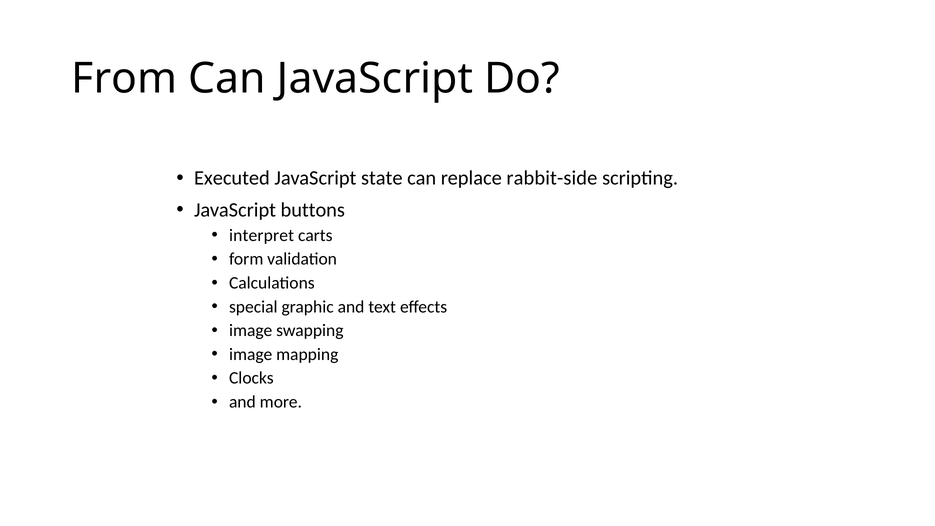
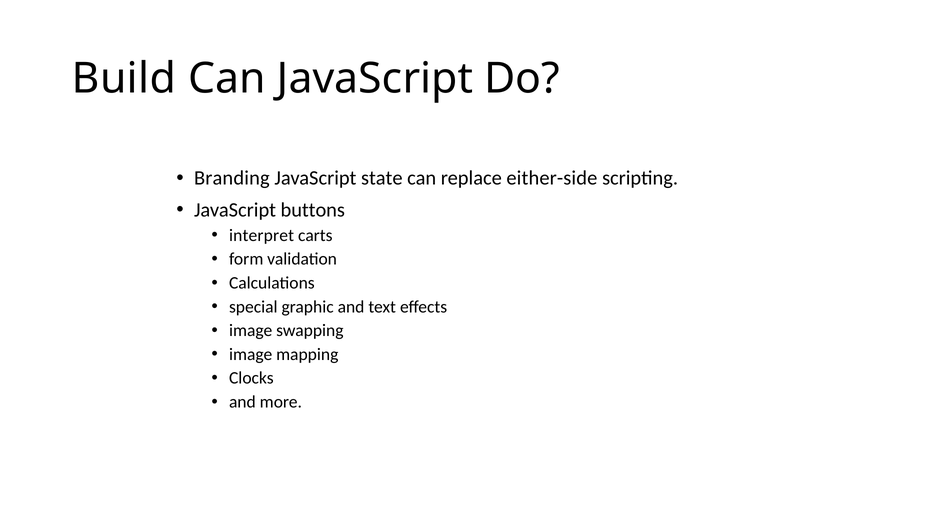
From: From -> Build (124, 79)
Executed: Executed -> Branding (232, 178)
rabbit-side: rabbit-side -> either-side (552, 178)
